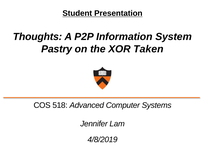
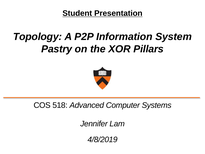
Thoughts: Thoughts -> Topology (38, 37)
Taken: Taken -> Pillars (149, 49)
